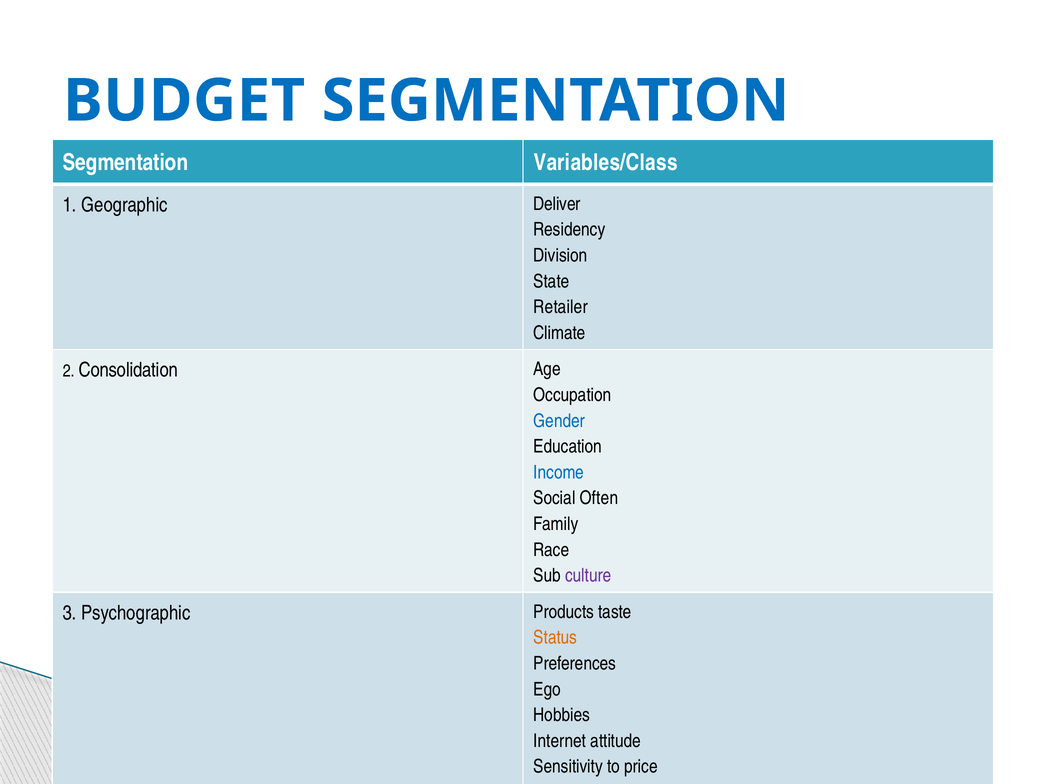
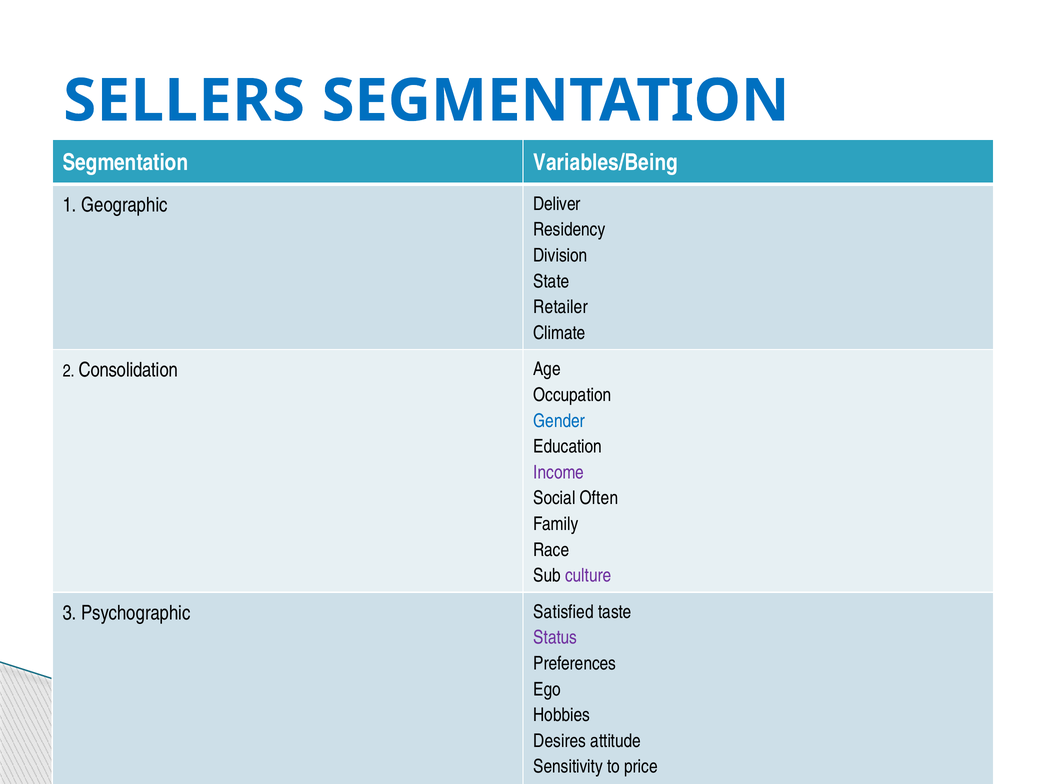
BUDGET: BUDGET -> SELLERS (184, 101)
Variables/Class: Variables/Class -> Variables/Being (606, 163)
Income colour: blue -> purple (559, 473)
Products: Products -> Satisfied (564, 612)
Status colour: orange -> purple (555, 638)
Internet: Internet -> Desires (560, 741)
